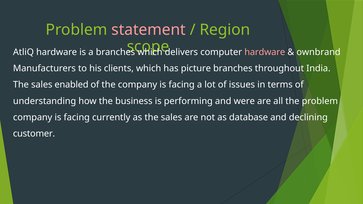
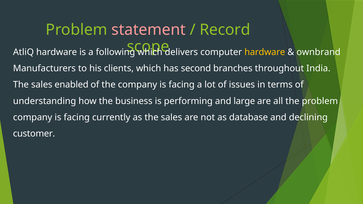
Region: Region -> Record (225, 30)
a branches: branches -> following (115, 52)
hardware colour: pink -> yellow (265, 52)
picture: picture -> second (196, 68)
were: were -> large (244, 101)
